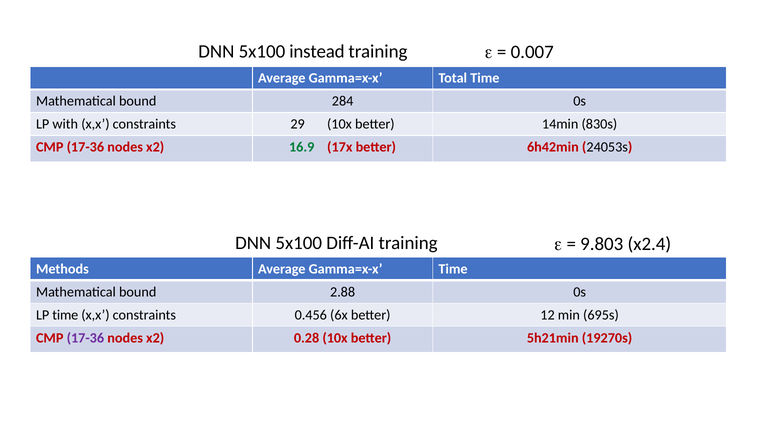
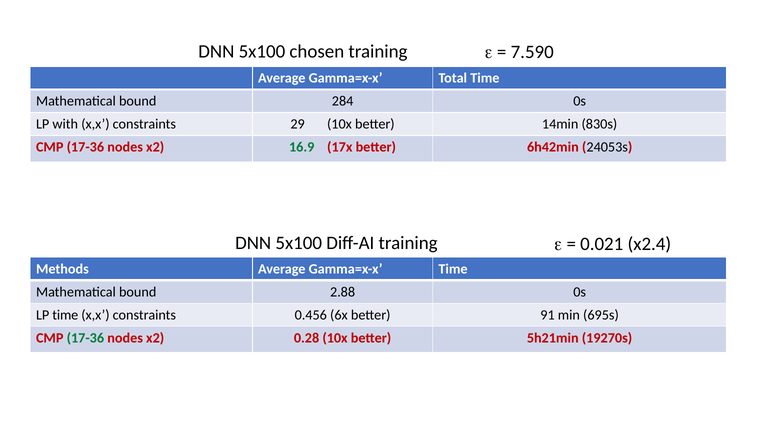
instead: instead -> chosen (317, 51)
0.007: 0.007 -> 7.590 (532, 52)
9.803: 9.803 -> 0.021 (602, 244)
12: 12 -> 91 (548, 315)
17-36 colour: purple -> green (85, 338)
